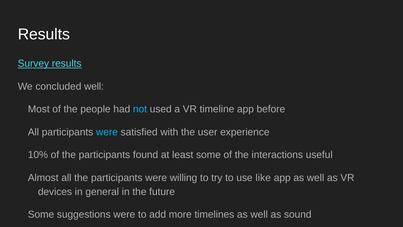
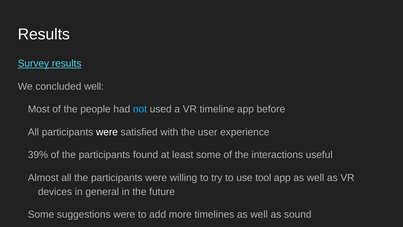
were colour: light blue -> white (107, 132)
10%: 10% -> 39% (38, 155)
like: like -> tool (263, 178)
